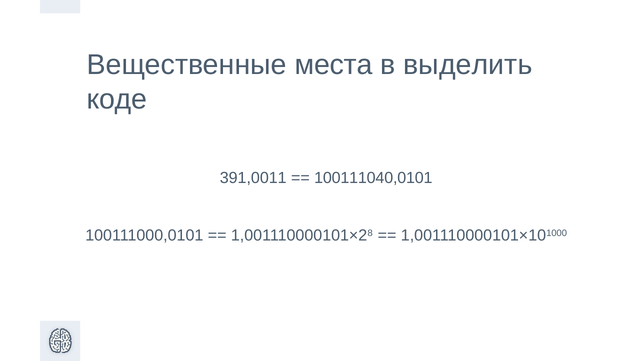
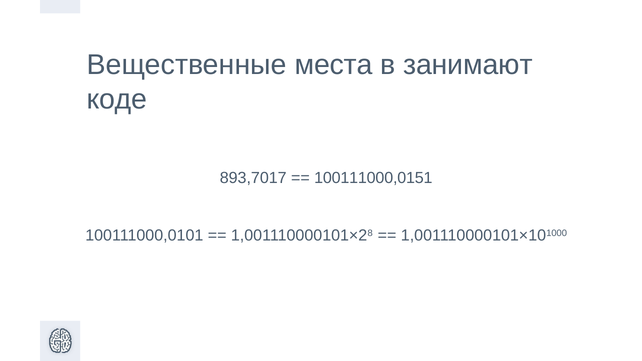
выделить: выделить -> занимают (468, 65)
391,0011: 391,0011 -> 893,7017 (253, 178)
100111040,0101: 100111040,0101 -> 100111000,0151 (373, 178)
